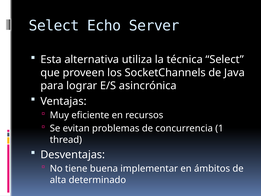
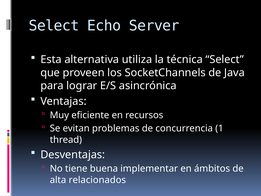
determinado: determinado -> relacionados (97, 180)
